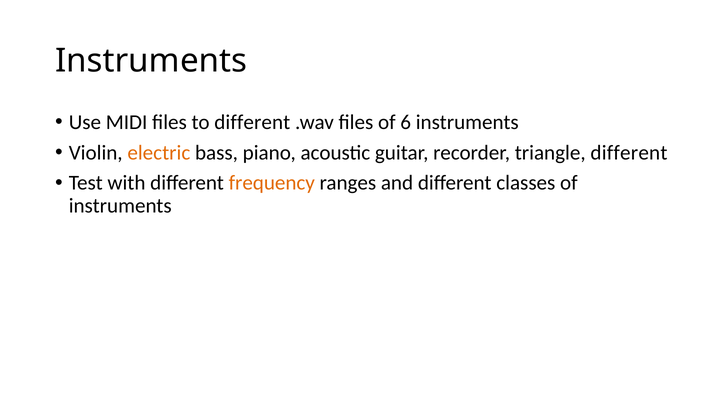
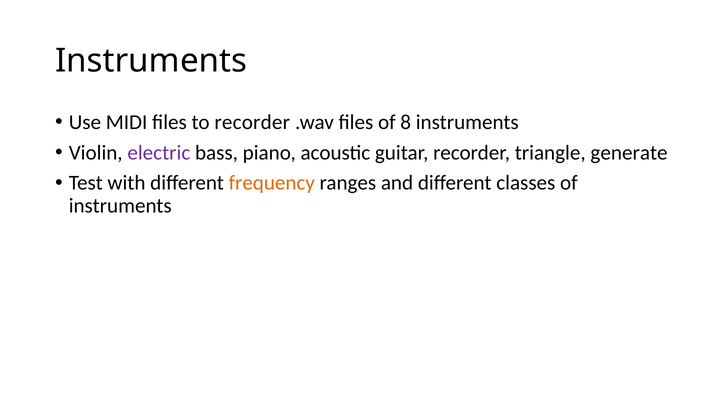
to different: different -> recorder (252, 122)
6: 6 -> 8 (406, 122)
electric colour: orange -> purple (159, 153)
triangle different: different -> generate (629, 153)
